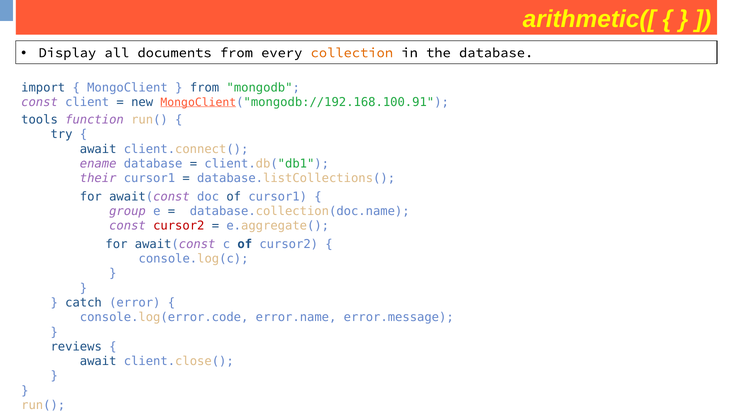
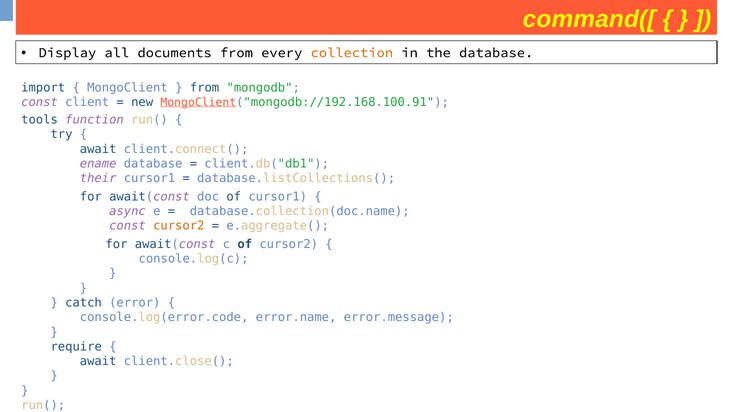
arithmetic([: arithmetic([ -> command([ (589, 19)
group: group -> async (127, 211)
cursor2 colour: red -> orange (179, 226)
reviews: reviews -> require (76, 347)
